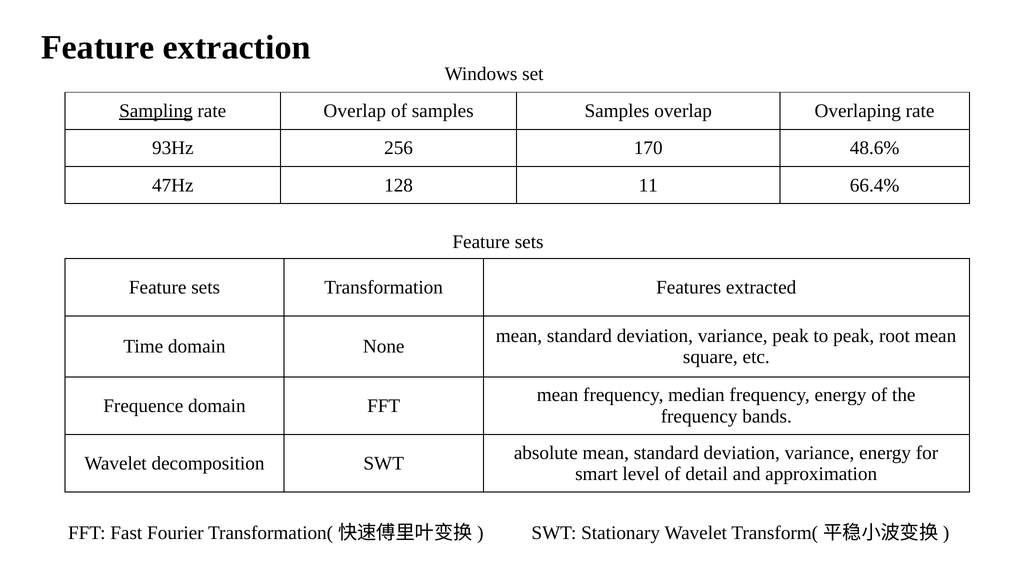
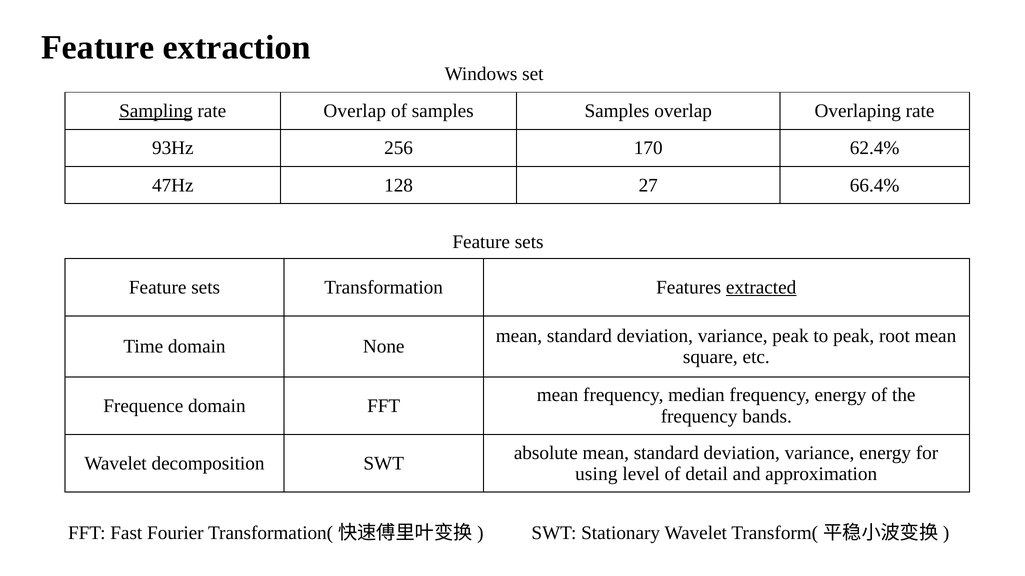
48.6%: 48.6% -> 62.4% (875, 148)
11: 11 -> 27 (648, 185)
extracted underline: none -> present (761, 288)
smart: smart -> using (596, 474)
